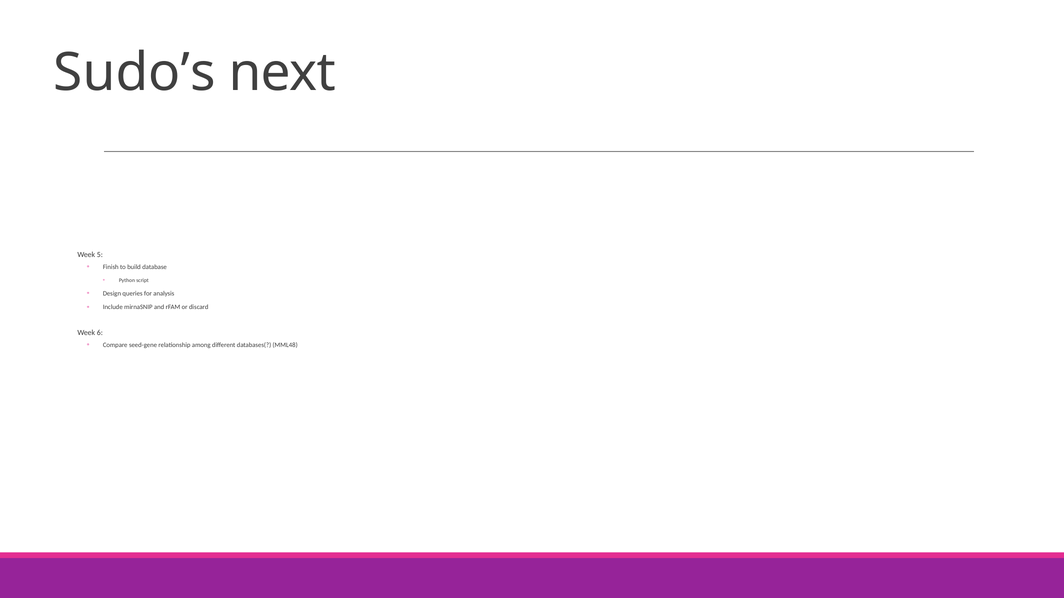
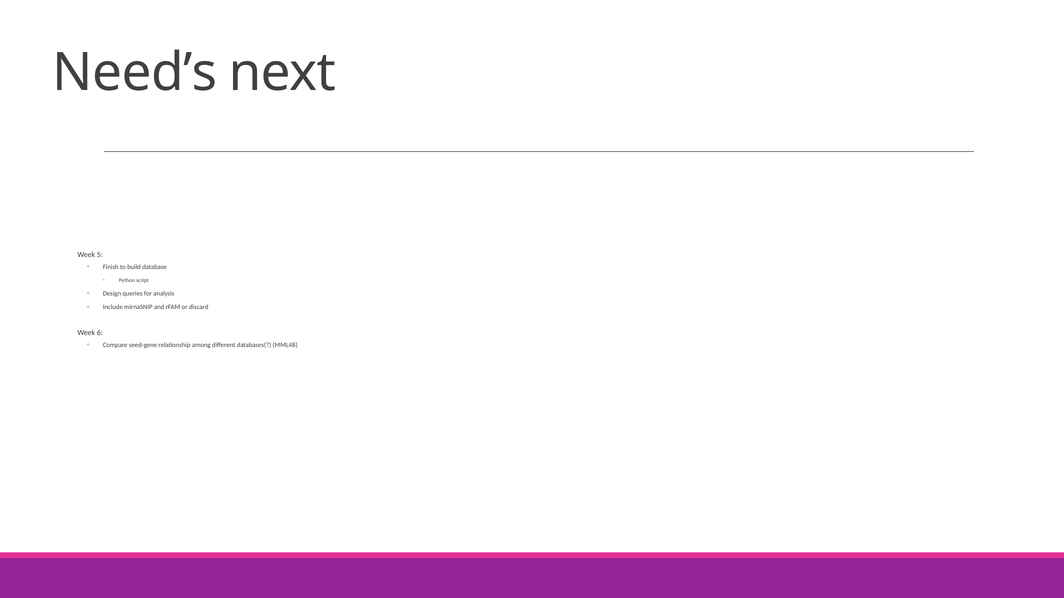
Sudo’s: Sudo’s -> Need’s (135, 73)
